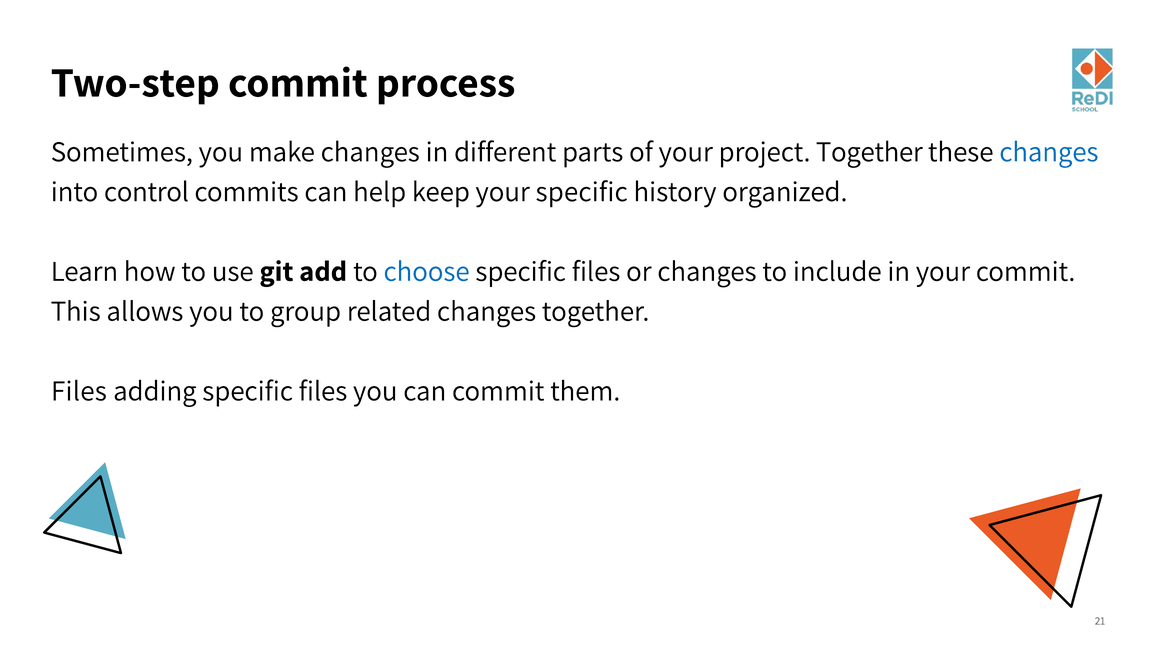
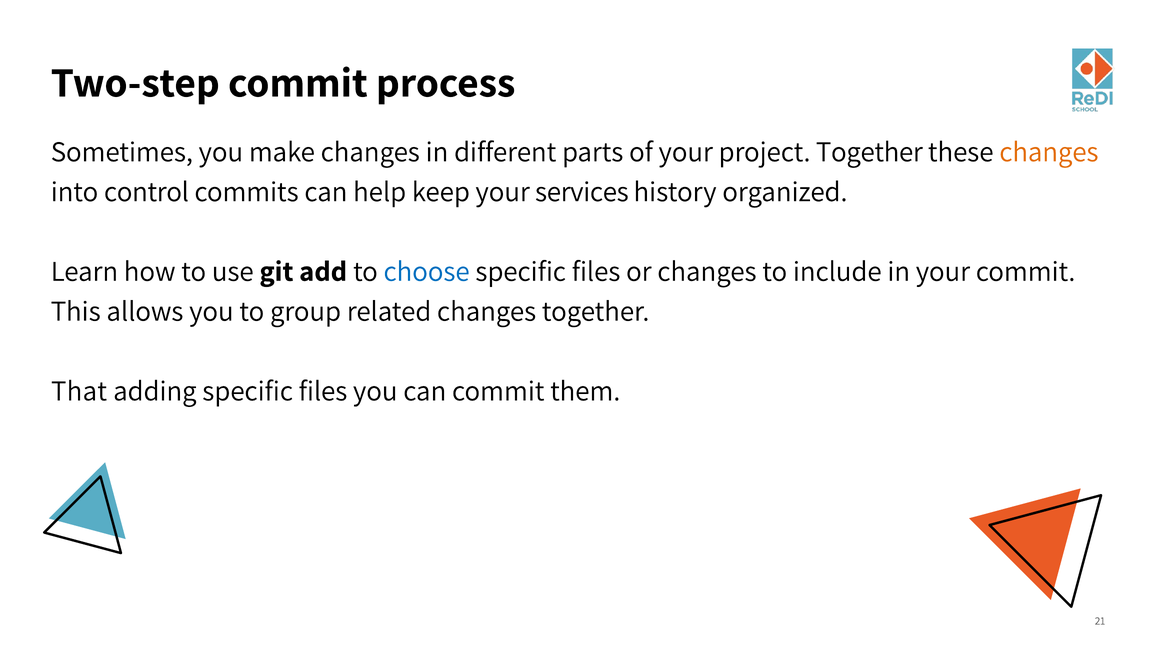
changes colour: blue -> orange (1049, 152)
your specific: specific -> services (582, 192)
Files: Files -> That (79, 391)
